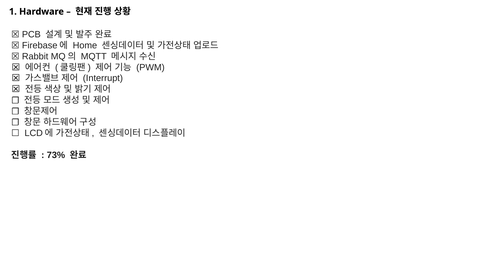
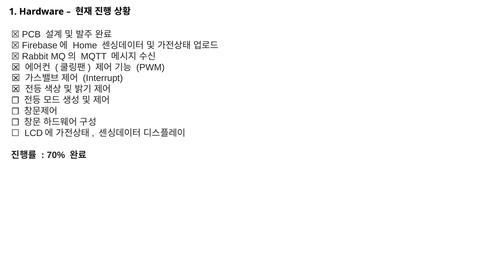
73%: 73% -> 70% (56, 155)
